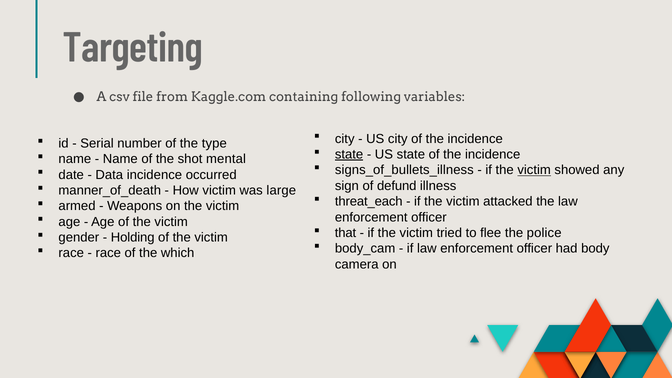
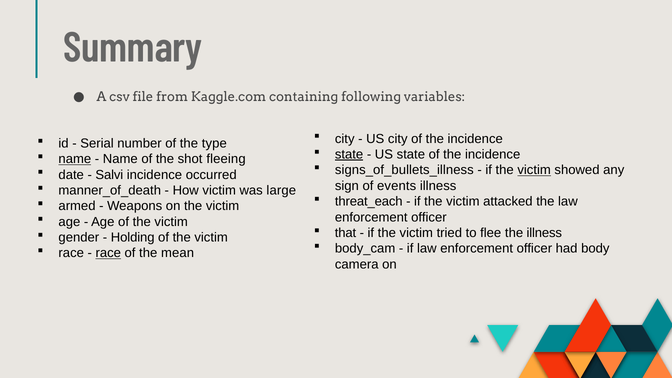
Targeting: Targeting -> Summary (133, 48)
name underline: none -> present (75, 159)
mental: mental -> fleeing (226, 159)
Data: Data -> Salvi (109, 175)
defund: defund -> events (397, 186)
the police: police -> illness (544, 233)
race underline: none -> present (108, 253)
which: which -> mean (178, 253)
